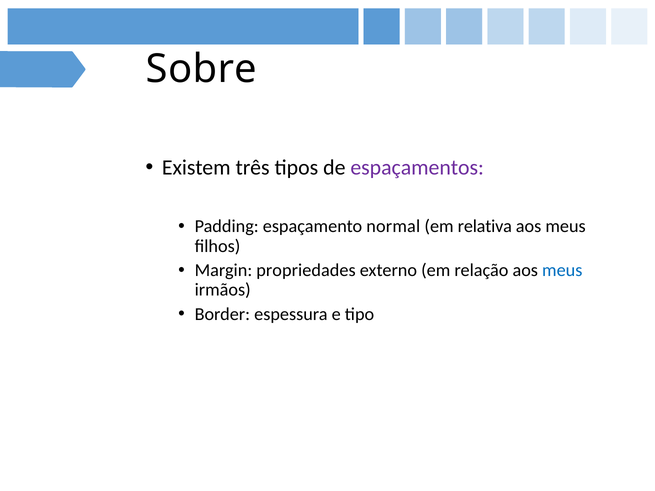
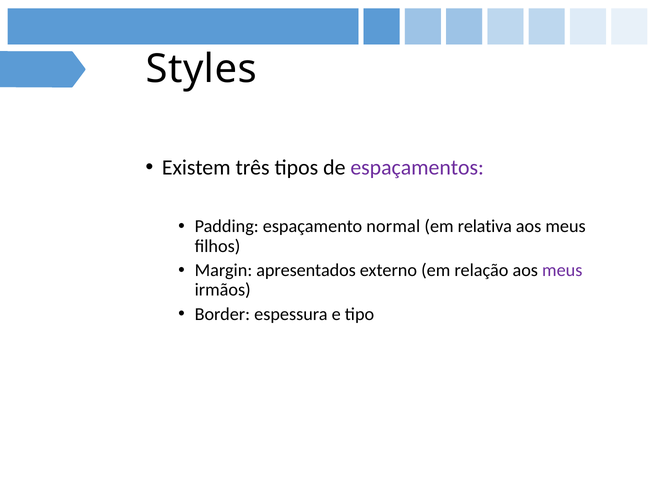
Sobre: Sobre -> Styles (201, 69)
propriedades: propriedades -> apresentados (306, 270)
meus colour: blue -> purple (562, 270)
